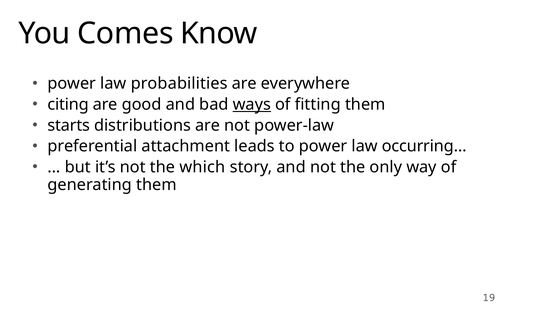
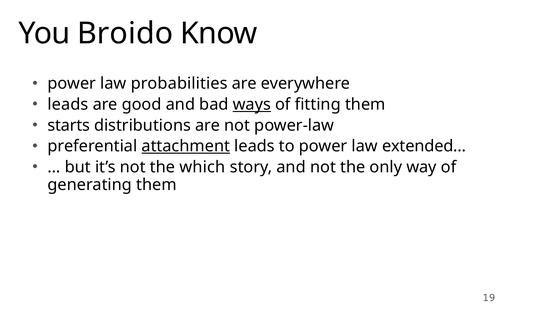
Comes: Comes -> Broido (125, 33)
citing: citing -> leads (68, 104)
attachment underline: none -> present (186, 146)
occurring…: occurring… -> extended… (424, 146)
